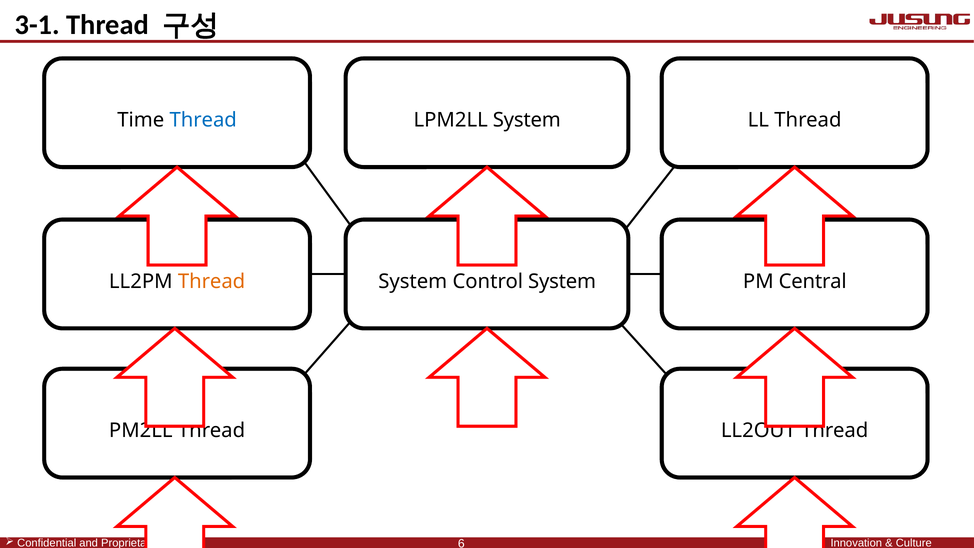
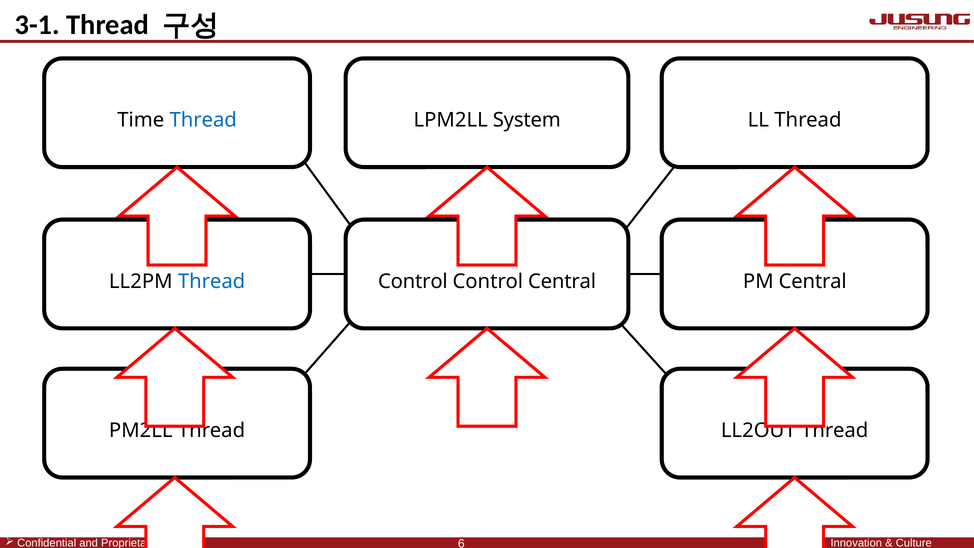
Thread colour: orange -> blue (212, 281)
System: System -> Control (413, 281)
Control System: System -> Central (562, 281)
